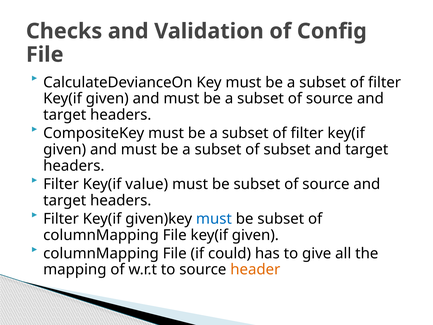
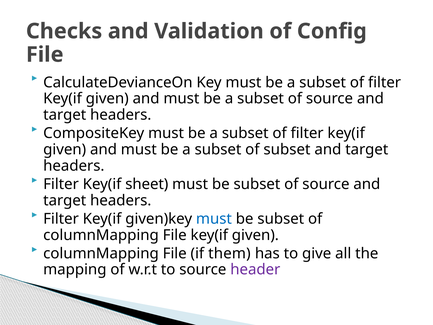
value: value -> sheet (147, 184)
could: could -> them (229, 253)
header colour: orange -> purple (255, 269)
